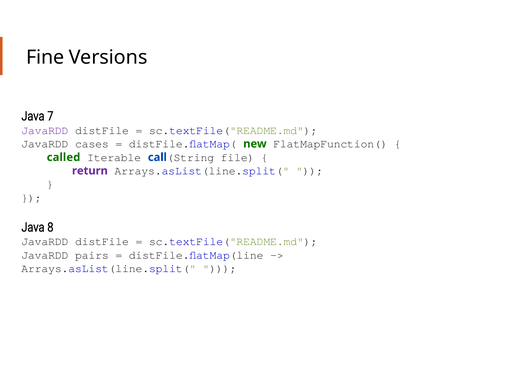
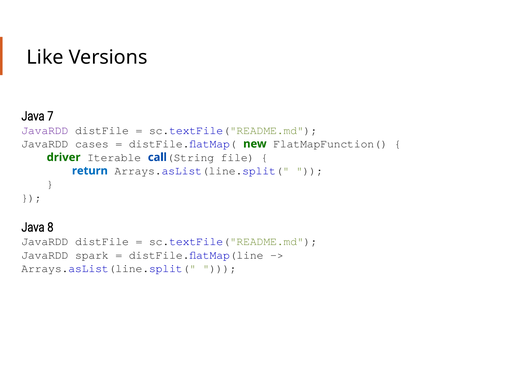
Fine: Fine -> Like (45, 58)
called: called -> driver (64, 158)
return colour: purple -> blue (90, 171)
pairs: pairs -> spark (92, 255)
